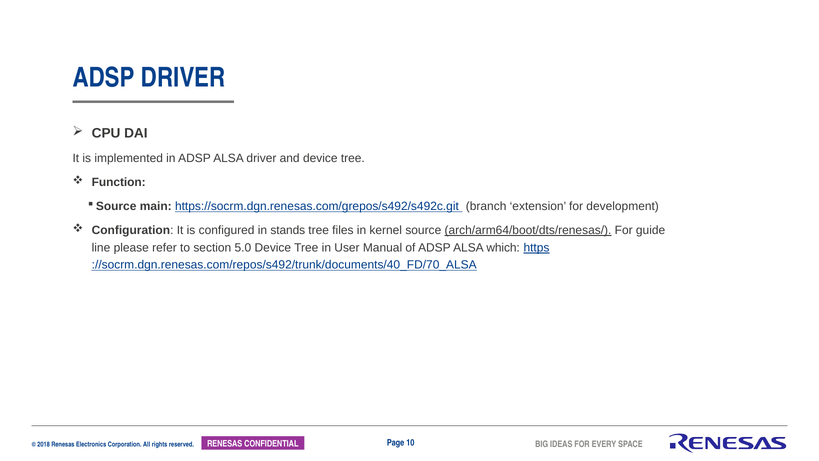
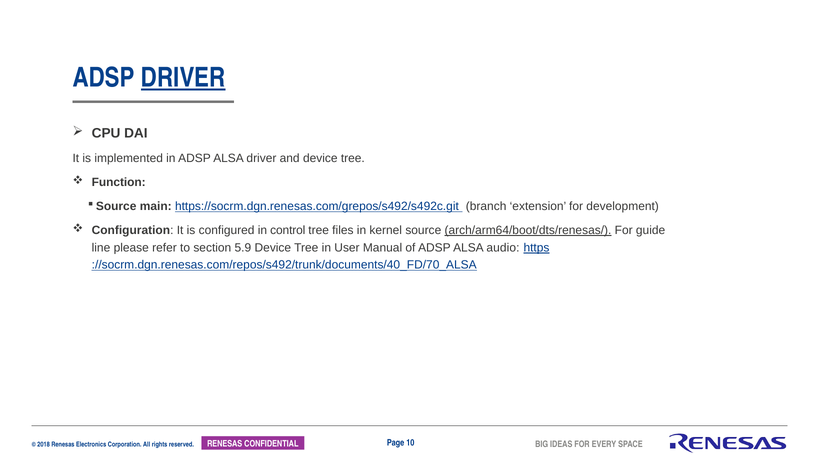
DRIVER underline: none -> present (183, 78)
stands: stands -> control (288, 230)
5.0: 5.0 -> 5.9 (243, 247)
which: which -> audio (503, 247)
